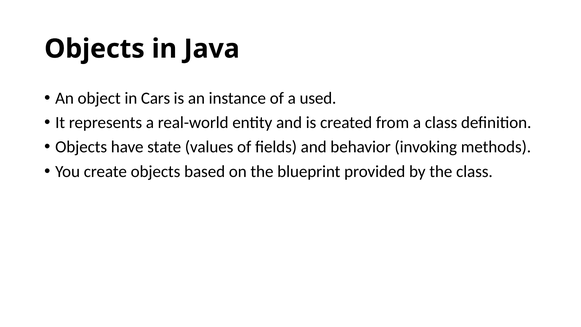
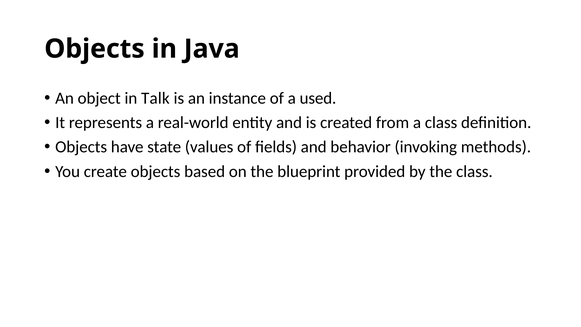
Cars: Cars -> Talk (155, 98)
